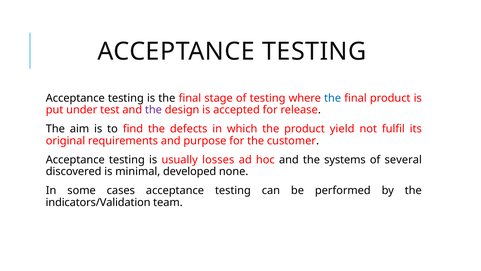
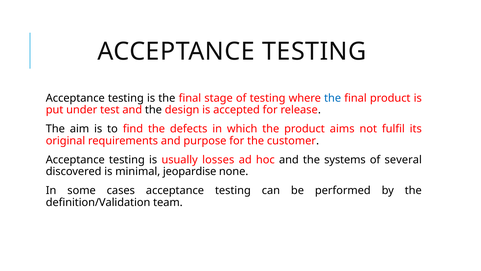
the colour: purple -> black (153, 110)
yield: yield -> aims (342, 129)
developed: developed -> jeopardise (190, 171)
indicators/Validation: indicators/Validation -> definition/Validation (98, 202)
